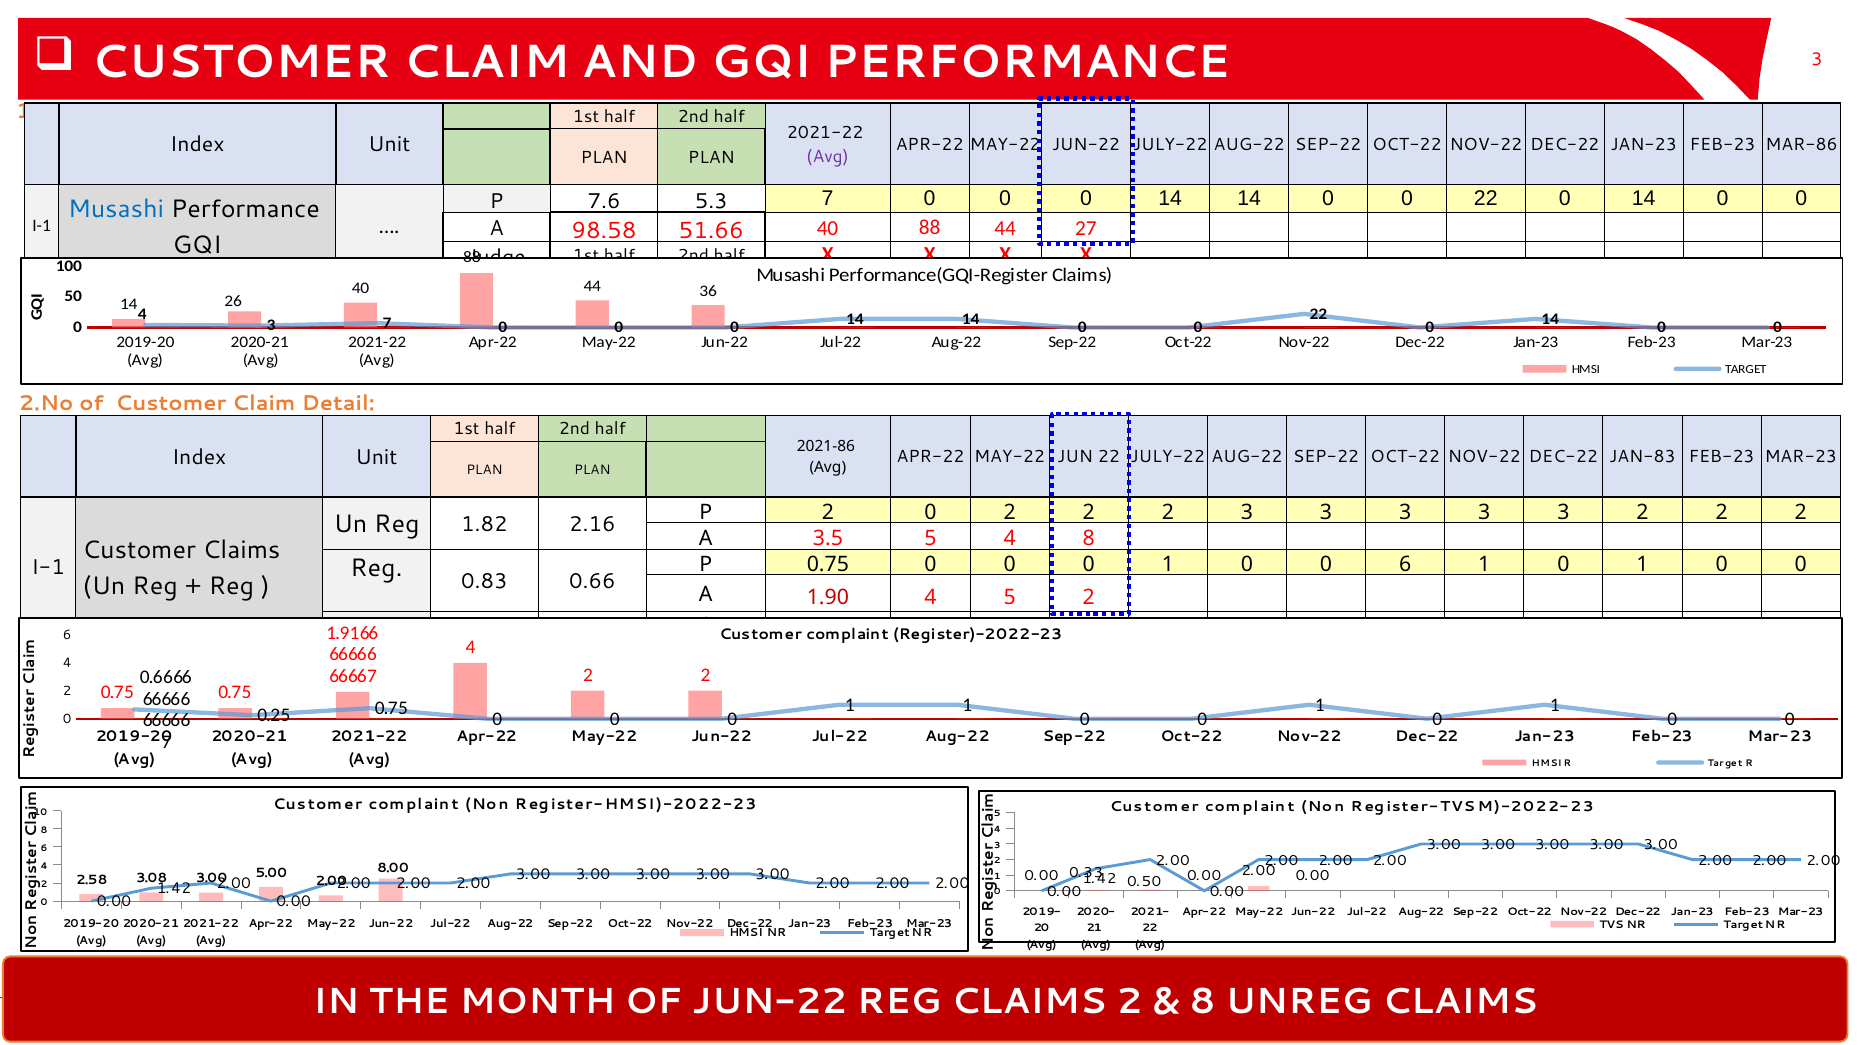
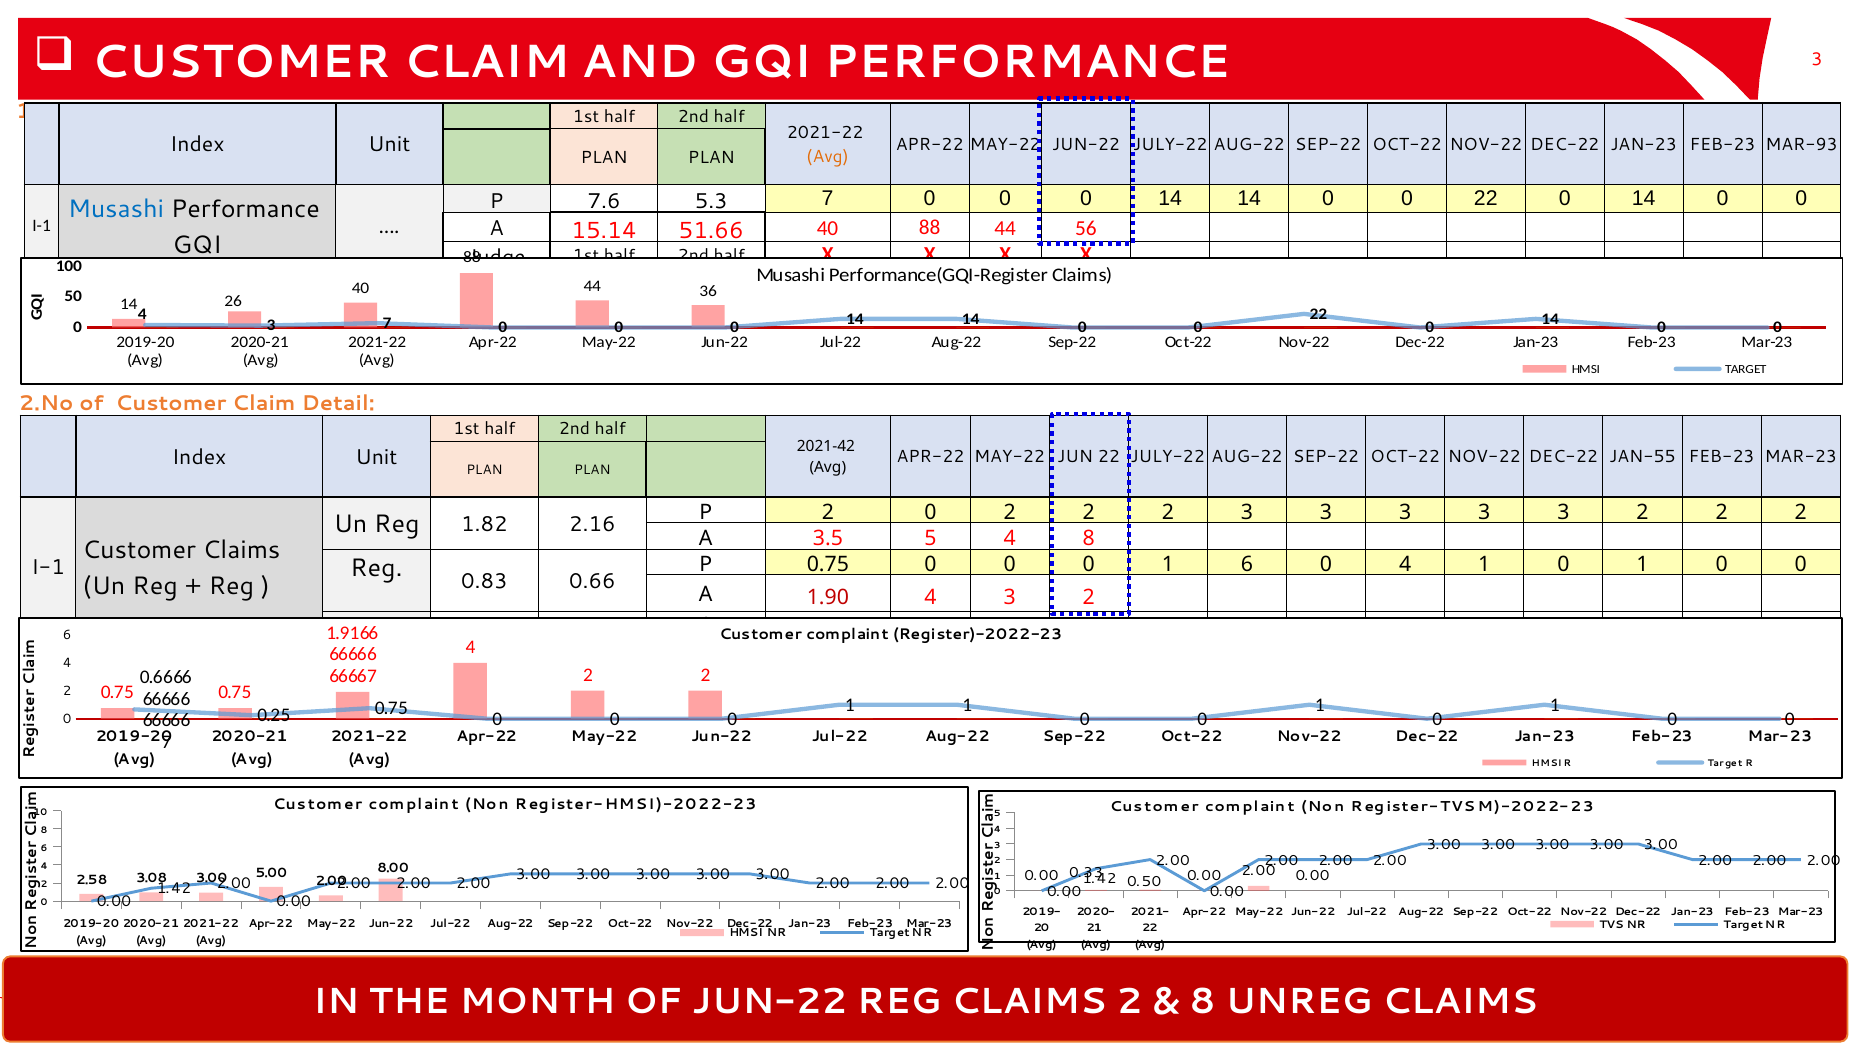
MAR-86: MAR-86 -> MAR-93 (1802, 145)
Avg colour: purple -> orange (828, 157)
98.58: 98.58 -> 15.14 (604, 231)
27: 27 -> 56 (1086, 229)
2021-86: 2021-86 -> 2021-42 (826, 446)
JAN-83: JAN-83 -> JAN-55 (1643, 457)
0: 0 -> 6 (1247, 565)
0 6: 6 -> 4 (1405, 565)
1.90 4 5: 5 -> 3 (1010, 598)
